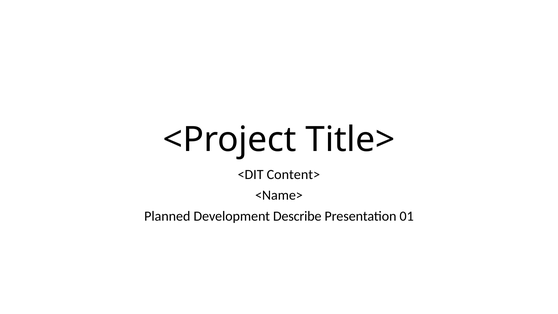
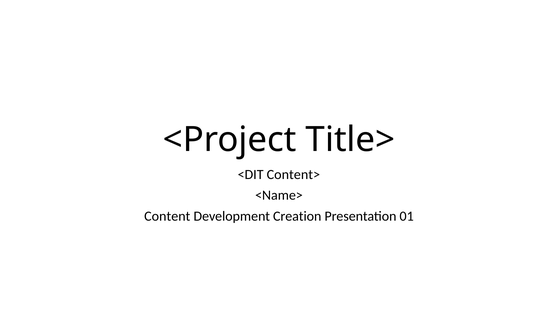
Planned: Planned -> Content (167, 216)
Describe: Describe -> Creation (297, 216)
